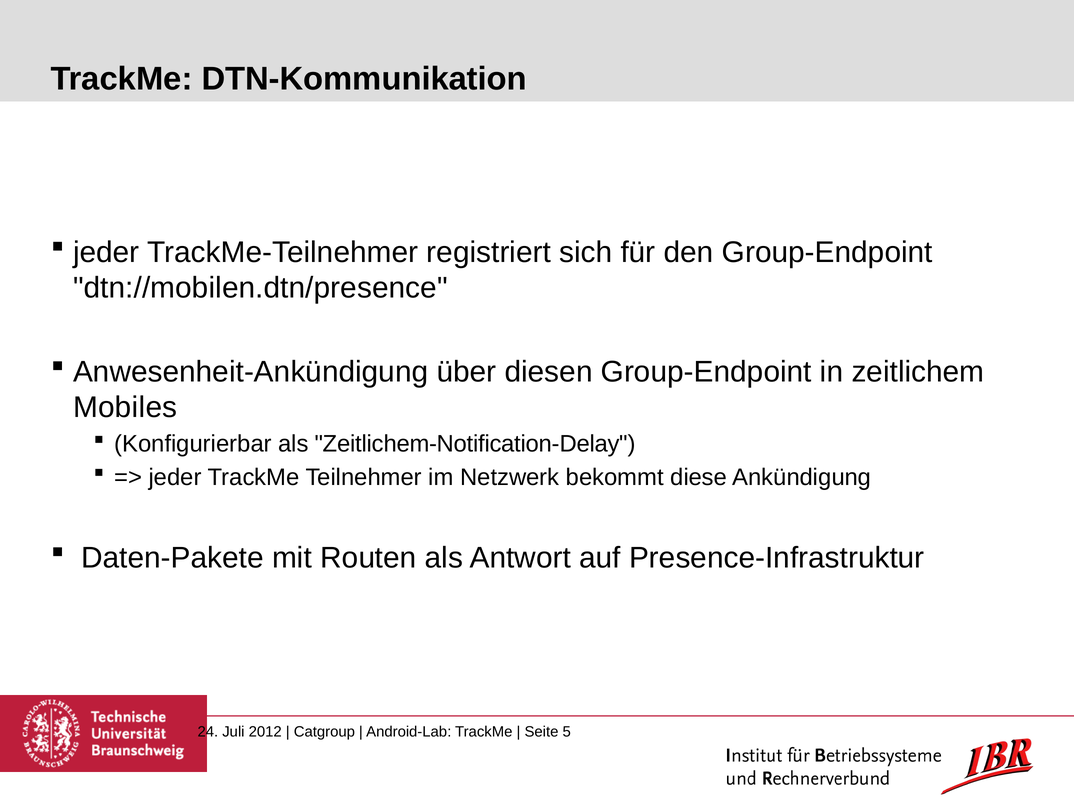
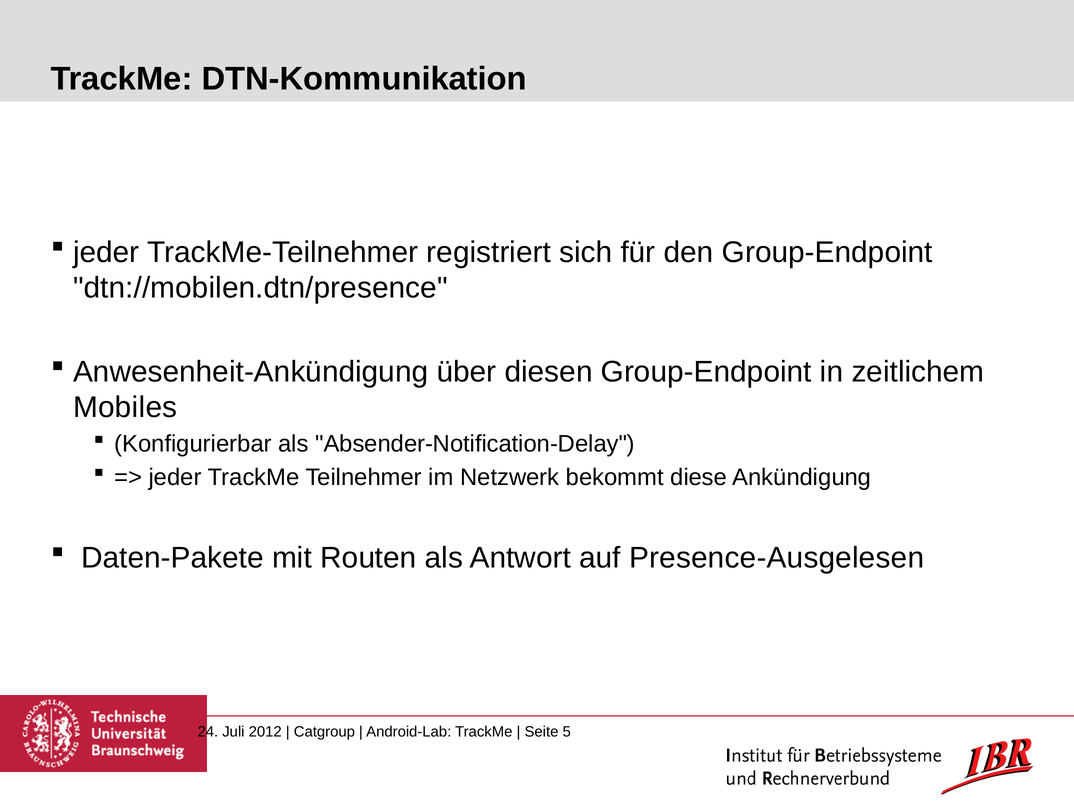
Zeitlichem-Notification-Delay: Zeitlichem-Notification-Delay -> Absender-Notification-Delay (475, 444)
Presence-Infrastruktur: Presence-Infrastruktur -> Presence-Ausgelesen (777, 558)
